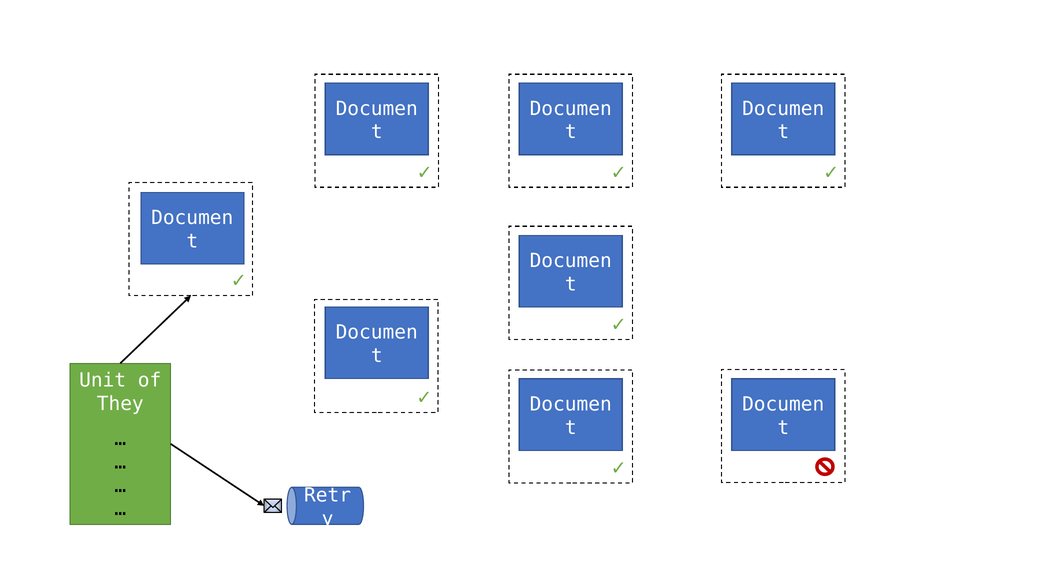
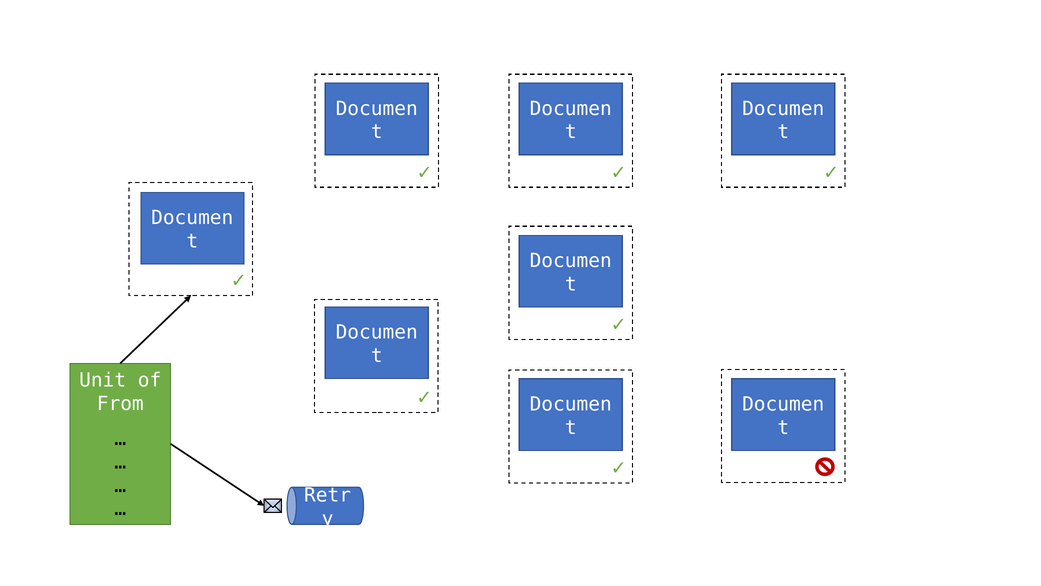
They: They -> From (120, 403)
